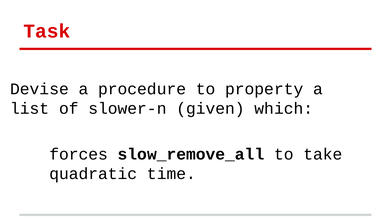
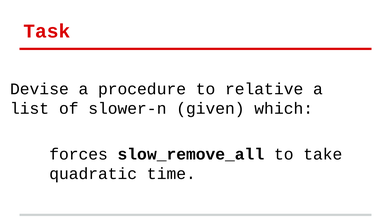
property: property -> relative (264, 89)
